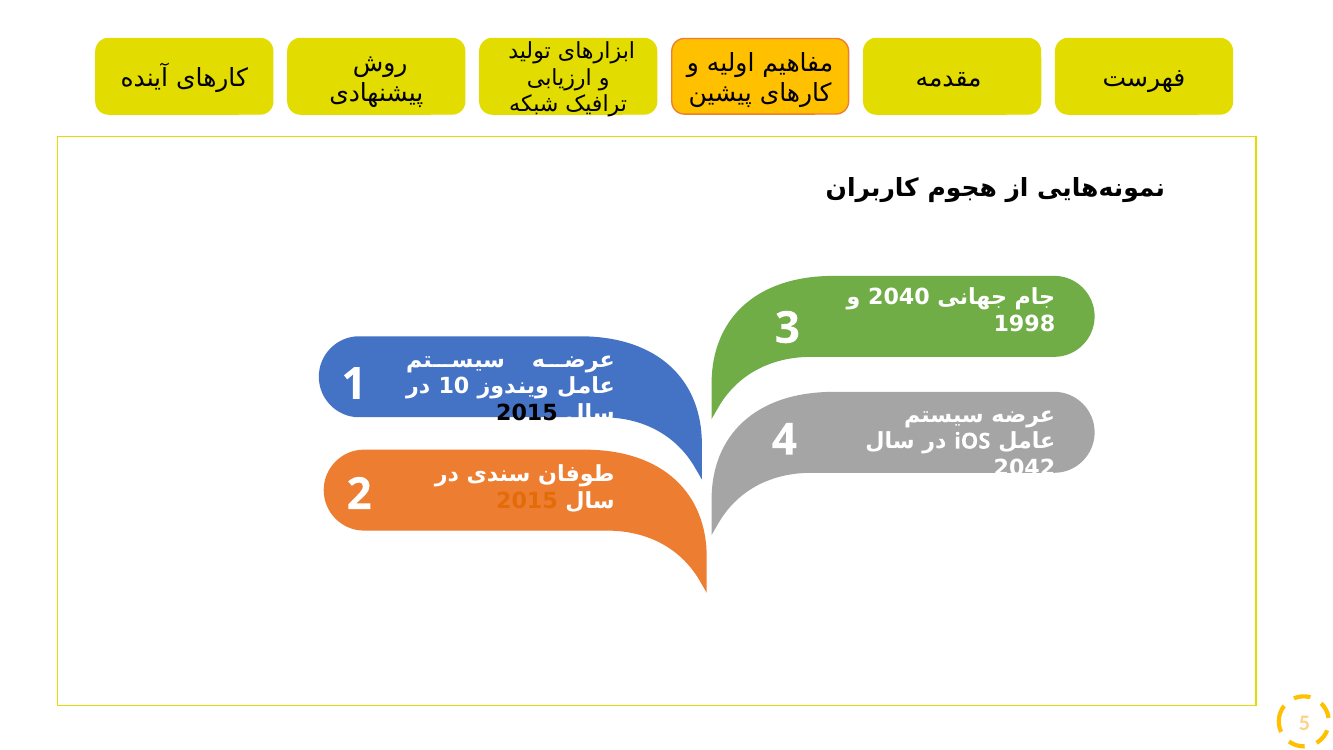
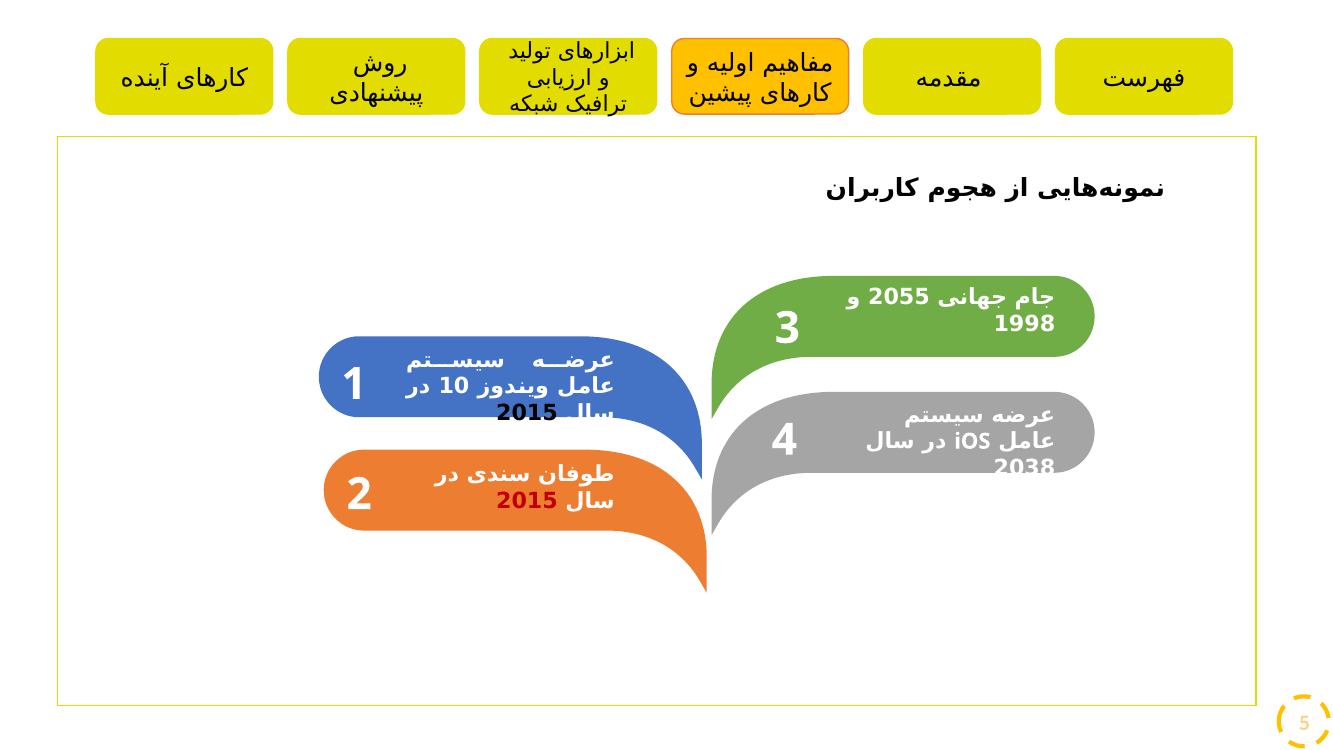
2040: 2040 -> 2055 (899, 297)
2042: 2042 -> 2038 (1024, 468)
2015 colour: orange -> red (527, 501)
